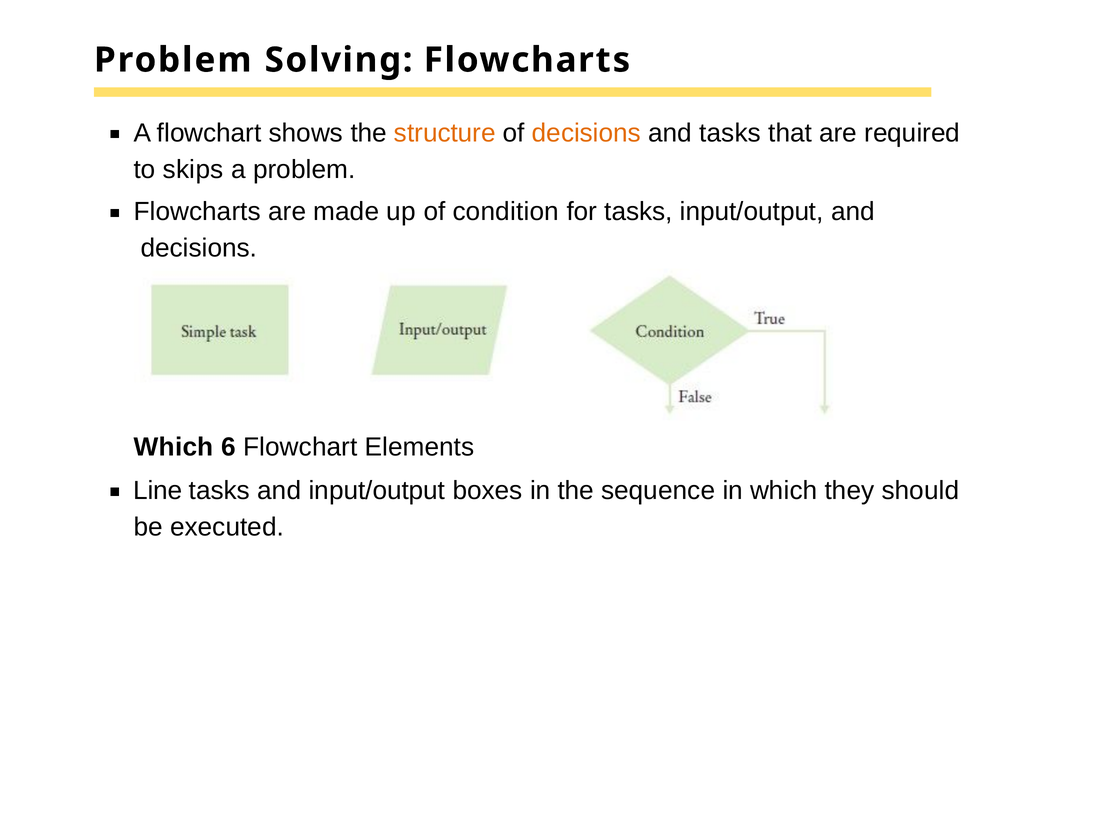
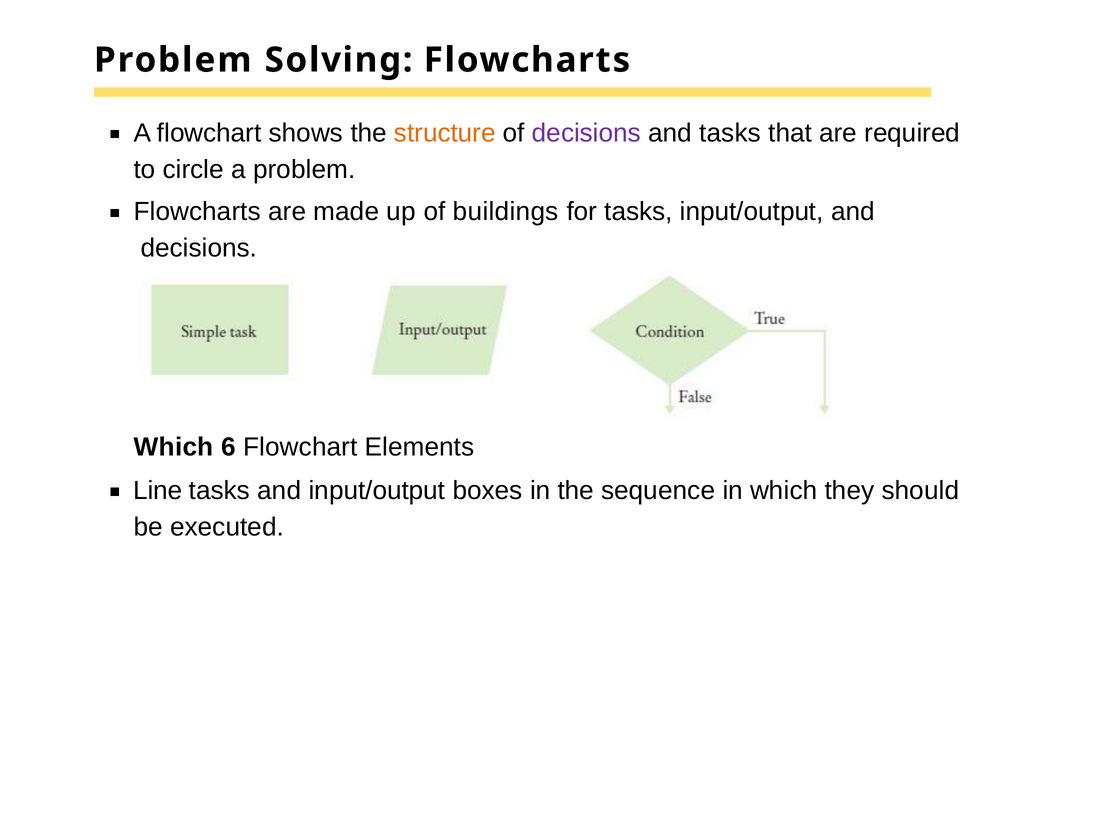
decisions colour: orange -> purple (586, 133)
skips: skips -> circle (193, 169)
condition: condition -> buildings (506, 212)
